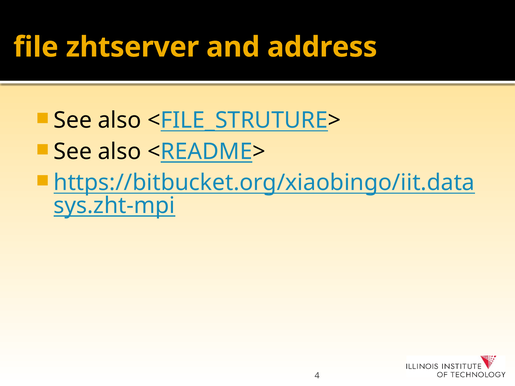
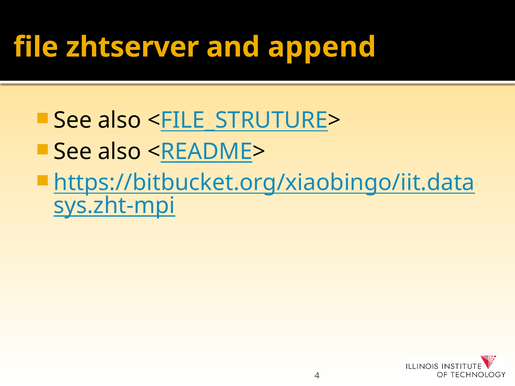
address: address -> append (322, 47)
